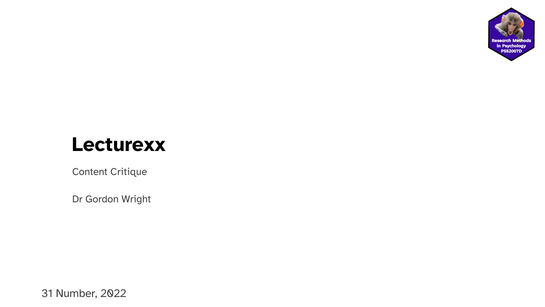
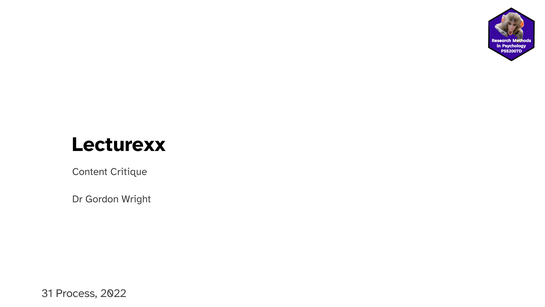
Number: Number -> Process (77, 293)
